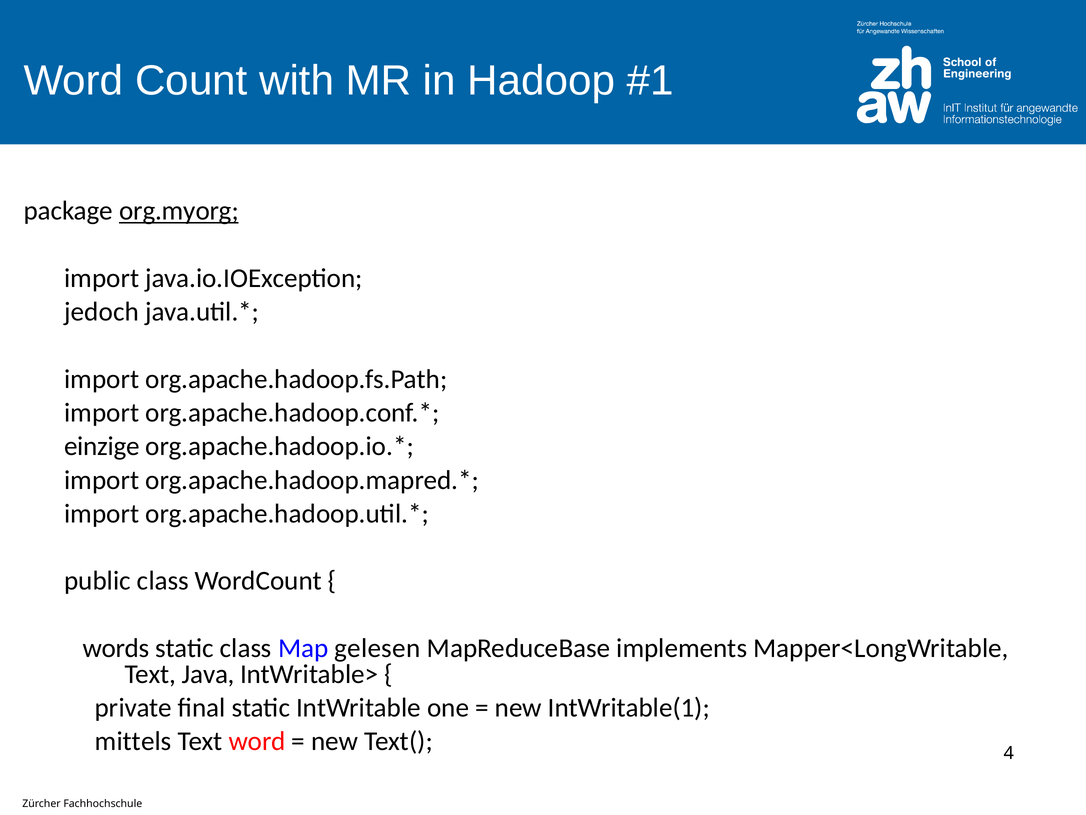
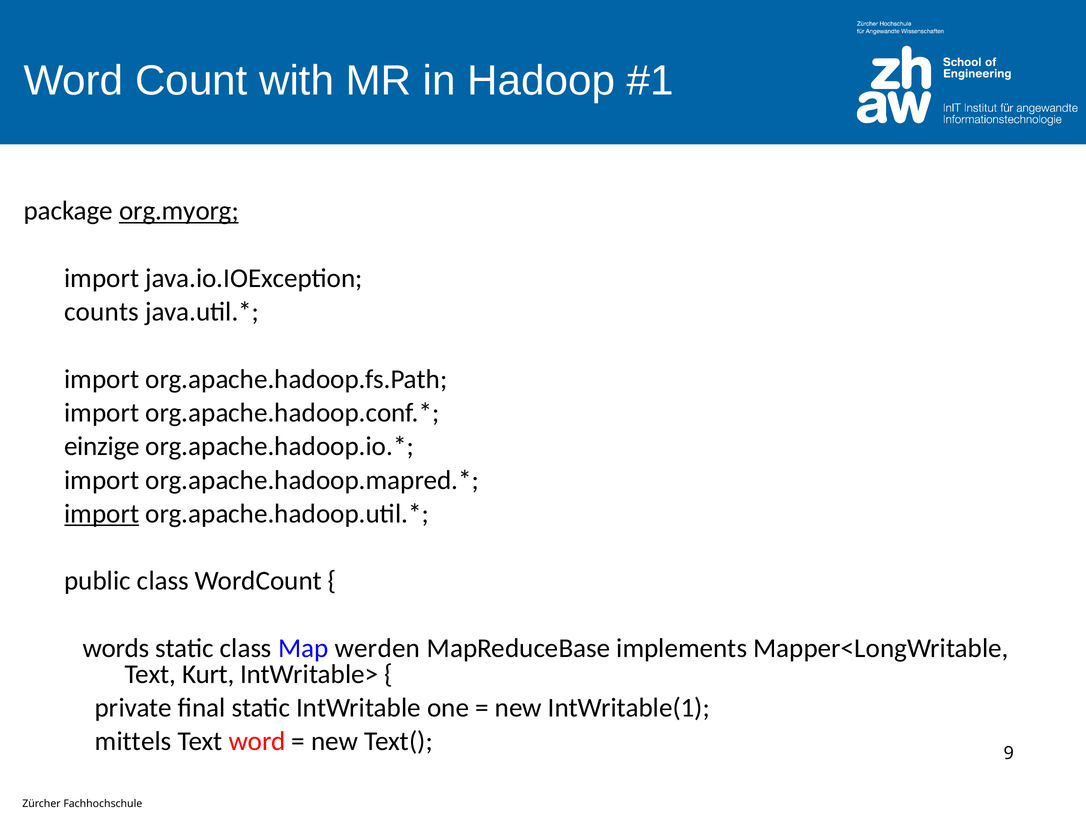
jedoch: jedoch -> counts (102, 312)
import underline: none -> present (102, 513)
gelesen: gelesen -> werden (377, 648)
Java: Java -> Kurt (208, 674)
4: 4 -> 9 (1009, 753)
